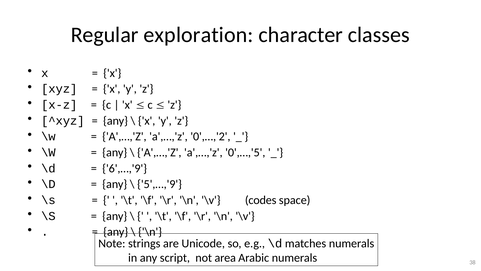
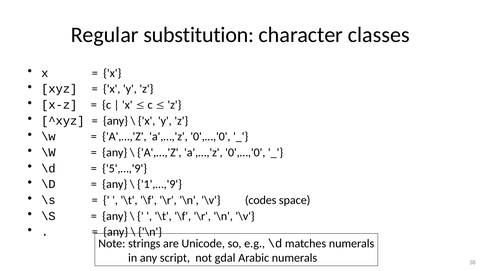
exploration: exploration -> substitution (199, 35)
0',…,'2: 0',…,'2 -> 0',…,'0 (210, 136)
0',…,'5: 0',…,'5 -> 0',…,'0 (245, 152)
6',…,'9: 6',…,'9 -> 5',…,'9 (125, 168)
5',…,'9: 5',…,'9 -> 1',…,'9 (160, 184)
area: area -> gdal (225, 257)
